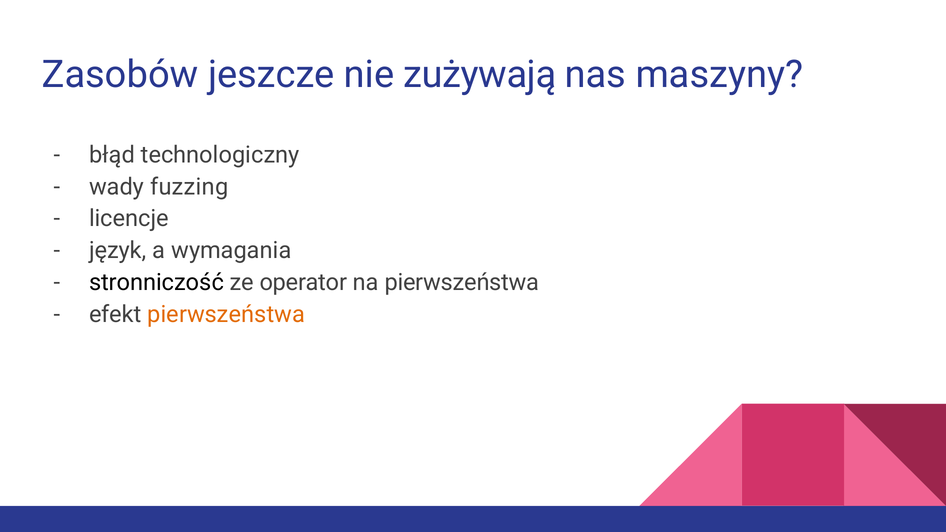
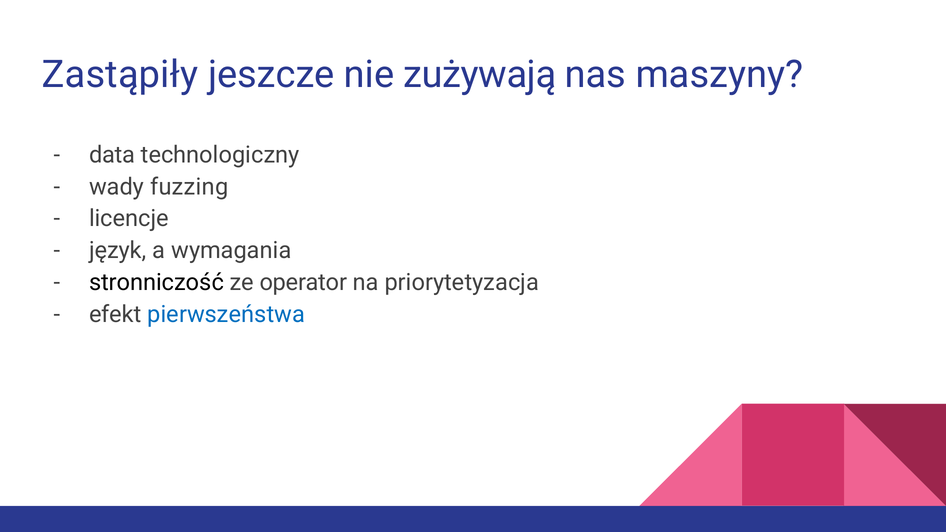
Zasobów: Zasobów -> Zastąpiły (120, 75)
błąd: błąd -> data (112, 155)
na pierwszeństwa: pierwszeństwa -> priorytetyzacja (462, 282)
pierwszeństwa colour: orange -> blue (226, 314)
